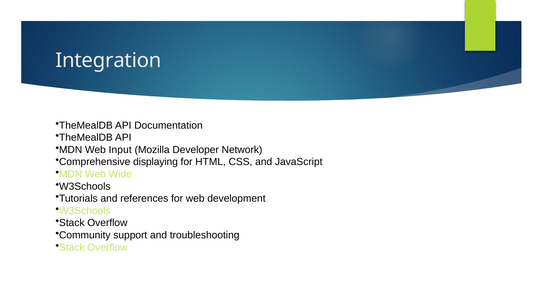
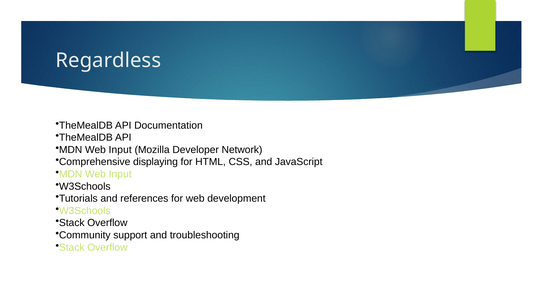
Integration: Integration -> Regardless (108, 61)
Wide: Wide -> Input (120, 174)
